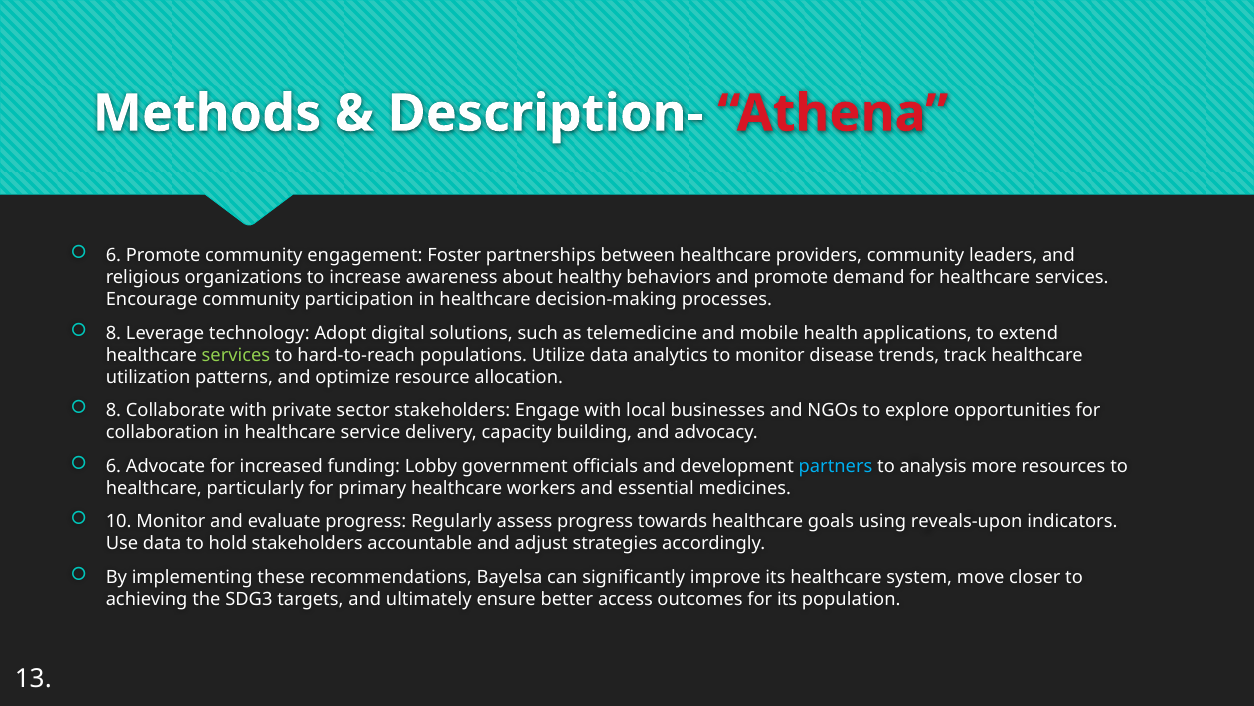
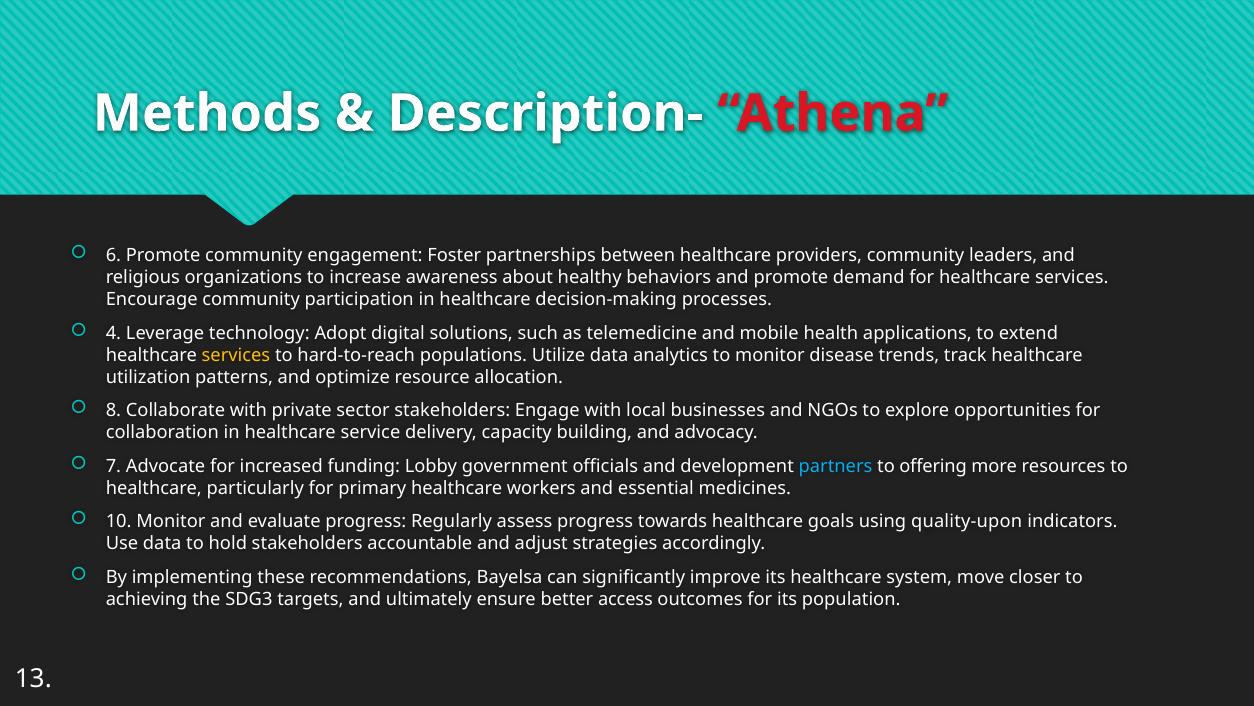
8: 8 -> 4 (113, 333)
services colour: light green -> yellow (236, 355)
6: 6 -> 7 (113, 466)
analysis: analysis -> offering (933, 466)
reveals-upon: reveals-upon -> quality-upon (967, 521)
